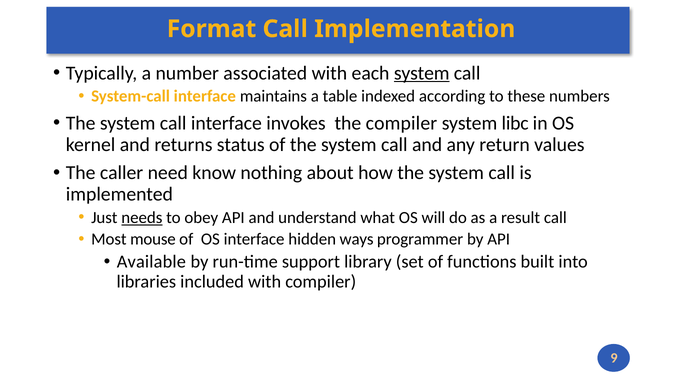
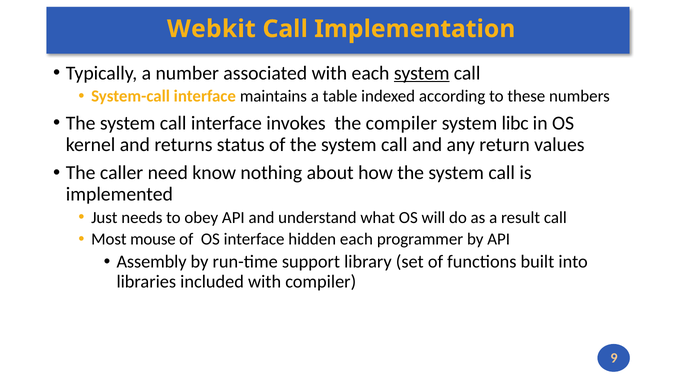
Format: Format -> Webkit (211, 29)
needs underline: present -> none (142, 217)
hidden ways: ways -> each (356, 239)
Available: Available -> Assembly (152, 261)
